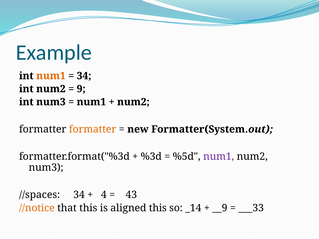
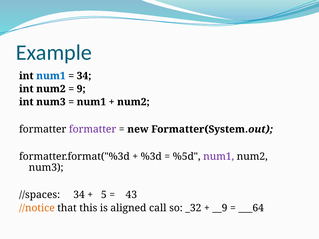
num1 colour: orange -> blue (51, 76)
formatter colour: orange -> purple (93, 129)
4: 4 -> 5 (104, 195)
aligned this: this -> call (158, 208)
_14: _14 -> _32 (193, 208)
___33: ___33 -> ___64 (251, 208)
